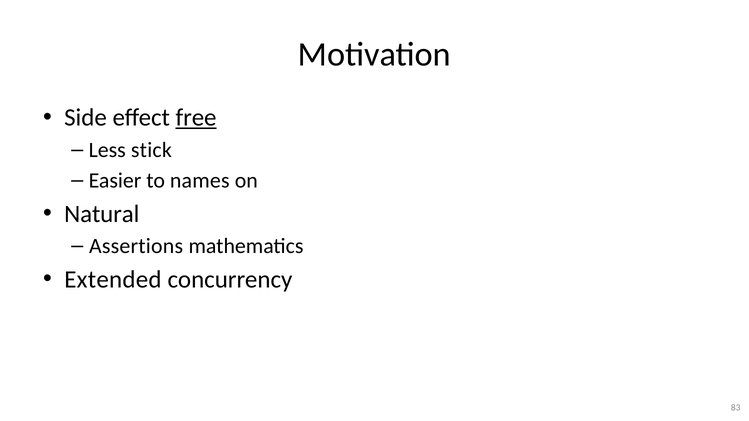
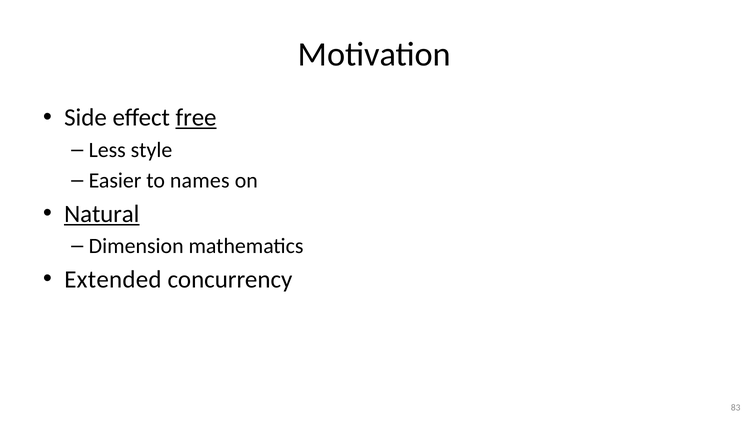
stick: stick -> style (152, 150)
Natural underline: none -> present (102, 214)
Assertions: Assertions -> Dimension (136, 246)
